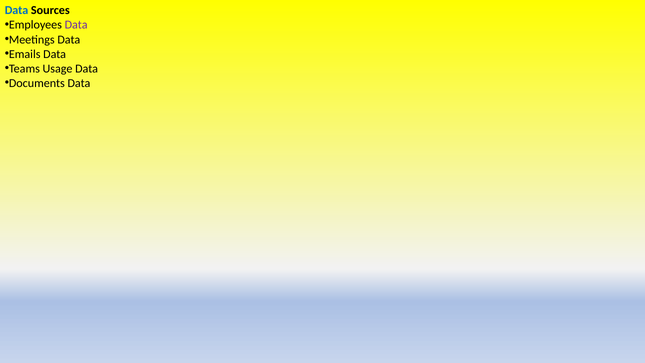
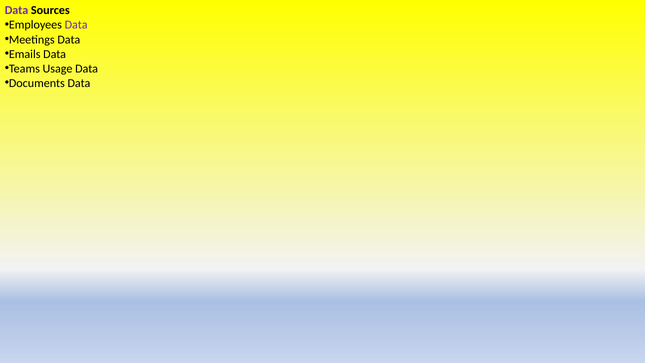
Data colour: blue -> purple (17, 10)
